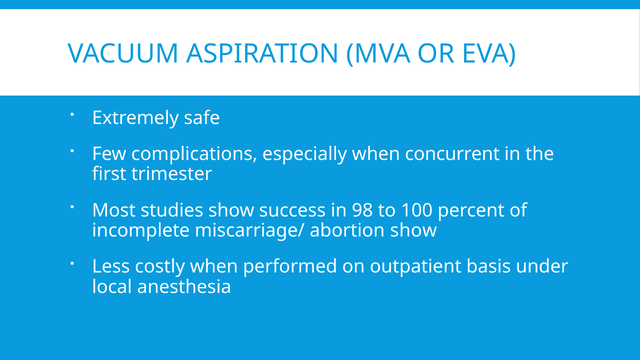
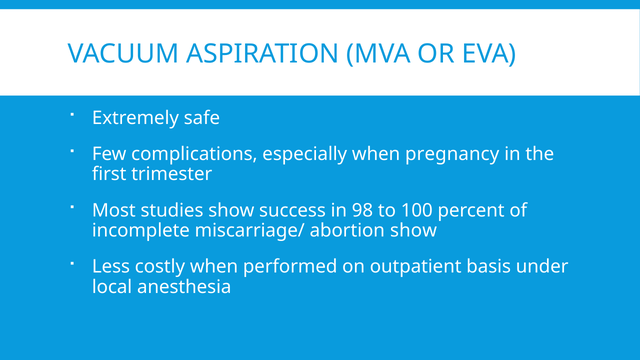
concurrent: concurrent -> pregnancy (452, 154)
